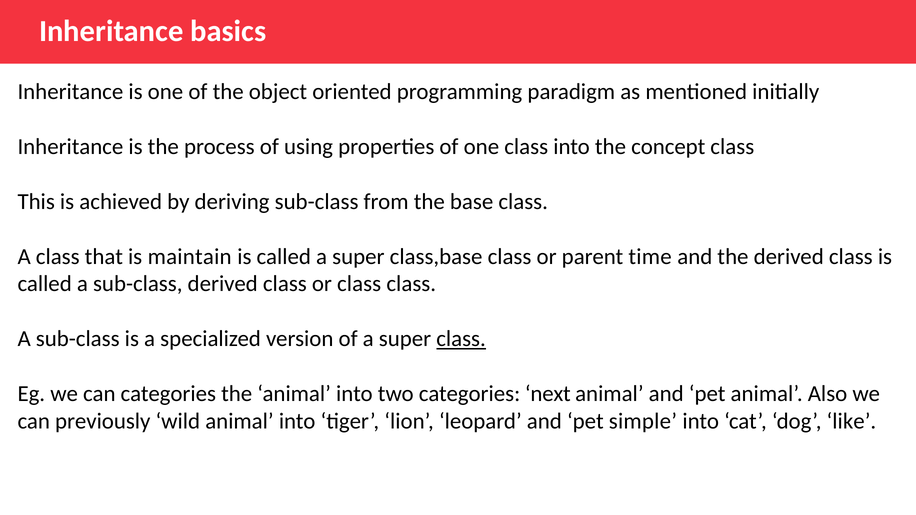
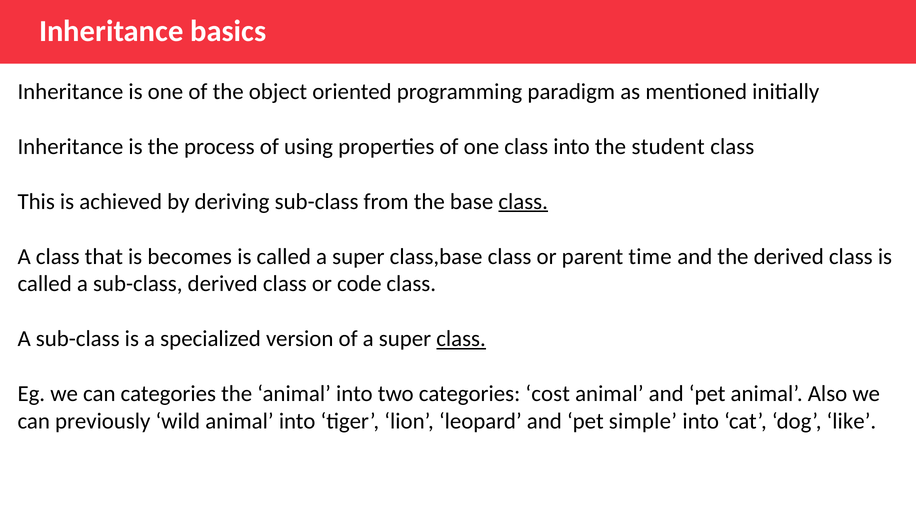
concept: concept -> student (668, 147)
class underline: none -> present (523, 202)
maintain: maintain -> becomes (190, 257)
or class: class -> code (359, 284)
next: next -> cost (548, 394)
